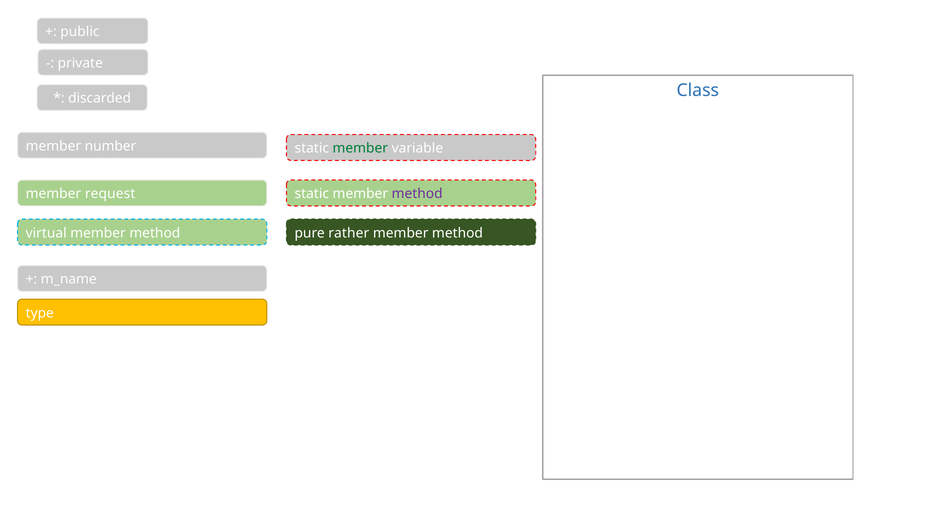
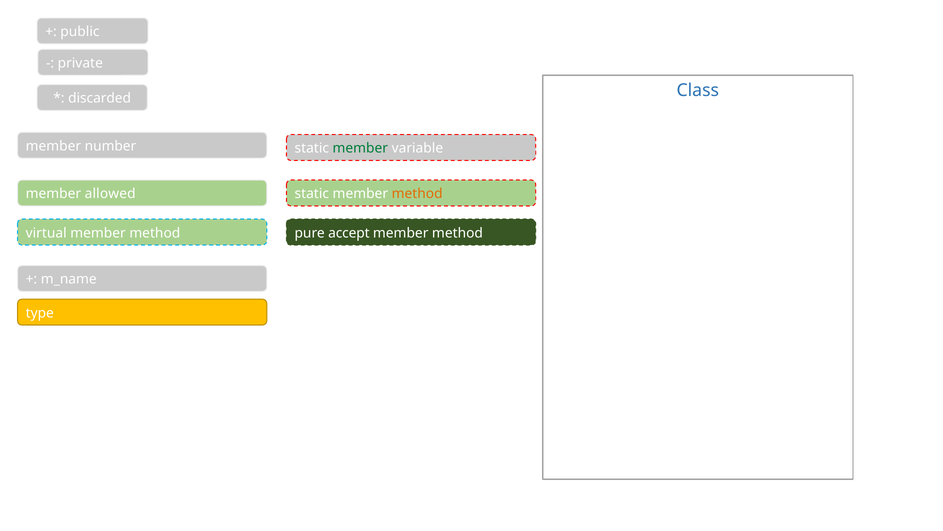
request: request -> allowed (110, 194)
method colour: purple -> orange (417, 194)
rather: rather -> accept (349, 233)
